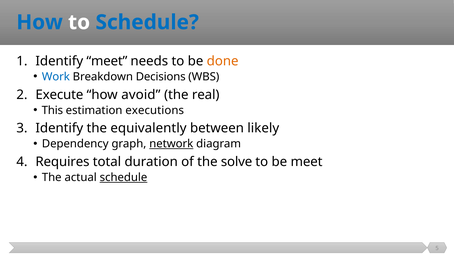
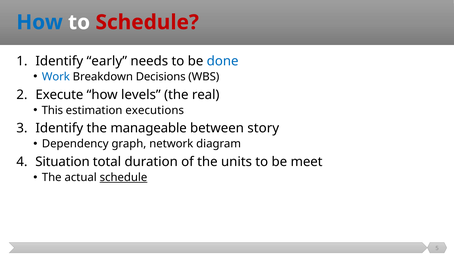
Schedule colour: blue -> red (147, 22)
Identify meet: meet -> early (107, 61)
done colour: orange -> blue (223, 61)
avoid: avoid -> levels (141, 95)
equivalently: equivalently -> manageable (149, 128)
likely: likely -> story (263, 128)
network underline: present -> none (171, 144)
Requires: Requires -> Situation (62, 162)
solve: solve -> units (237, 162)
